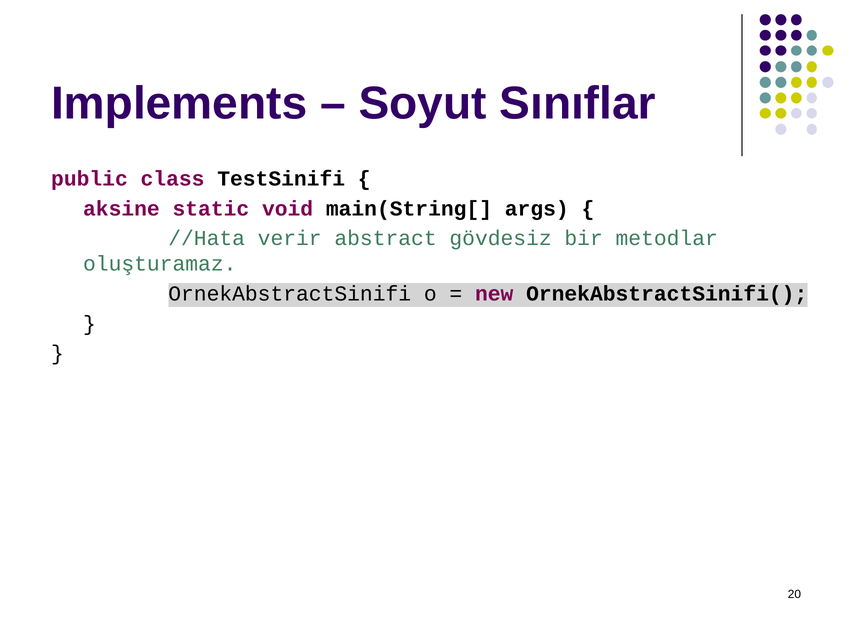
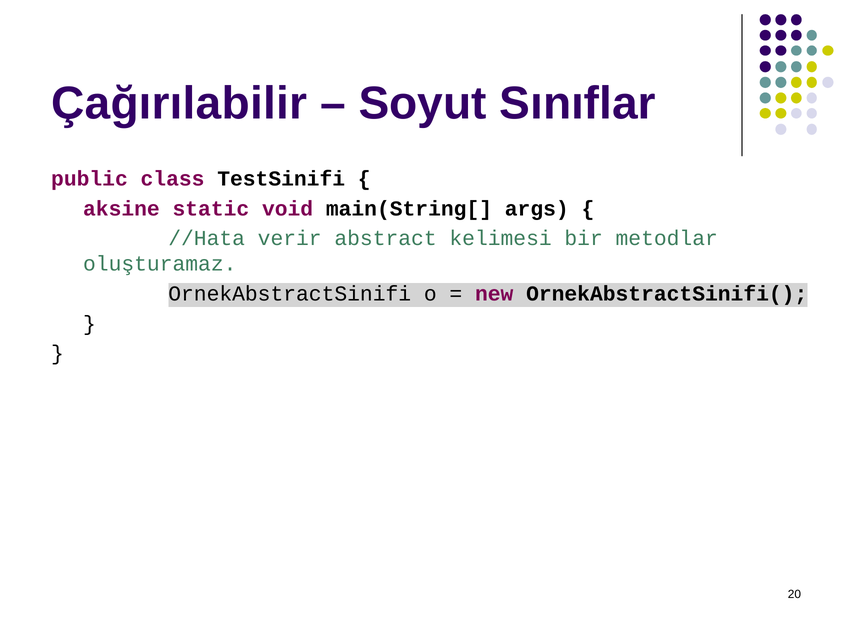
Implements: Implements -> Çağırılabilir (179, 103)
gövdesiz: gövdesiz -> kelimesi (501, 238)
